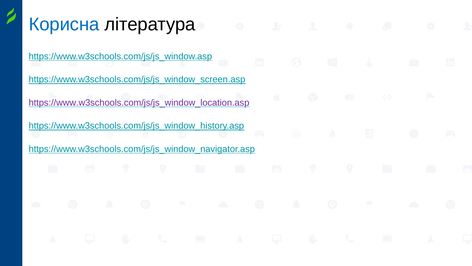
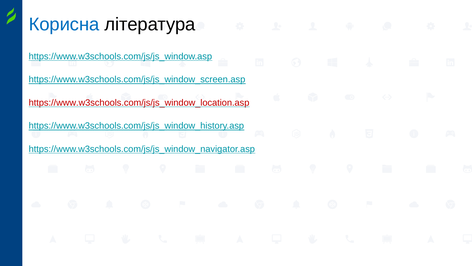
https://www.w3schools.com/js/js_window_location.asp colour: purple -> red (139, 103)
